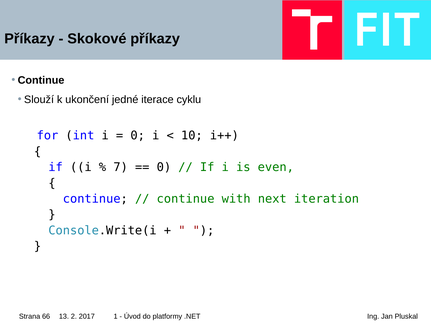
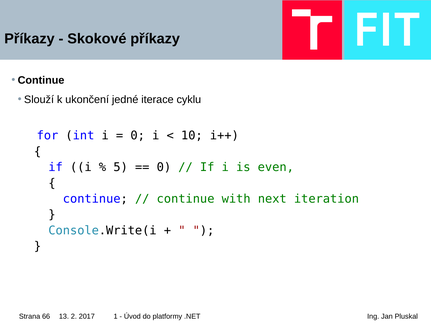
7: 7 -> 5 (121, 167)
